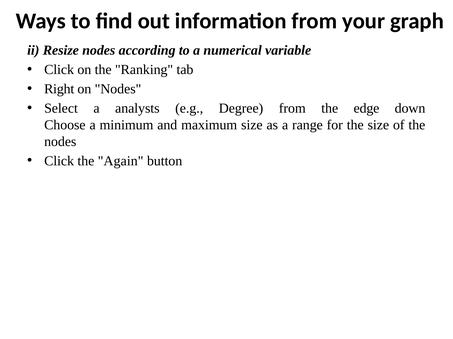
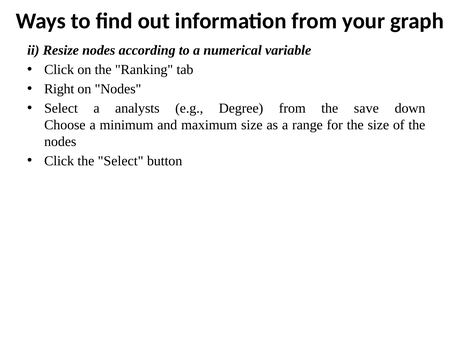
edge: edge -> save (366, 109)
the Again: Again -> Select (121, 161)
